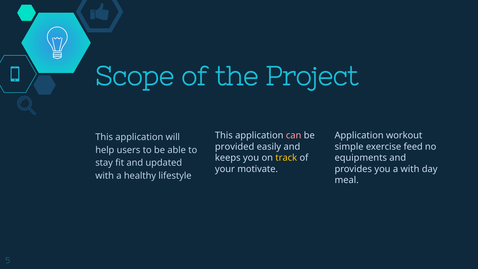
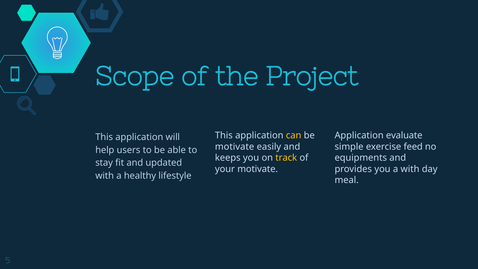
can colour: pink -> yellow (294, 135)
workout: workout -> evaluate (404, 135)
provided: provided -> motivate (235, 147)
